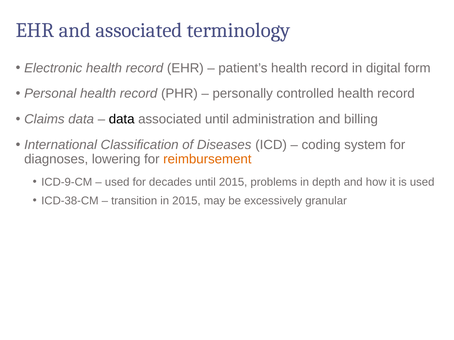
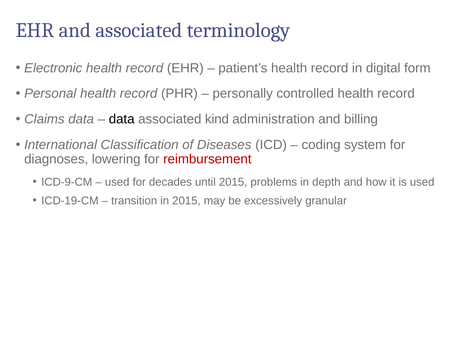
associated until: until -> kind (217, 119)
reimbursement colour: orange -> red (207, 159)
ICD-38-CM: ICD-38-CM -> ICD-19-CM (70, 201)
